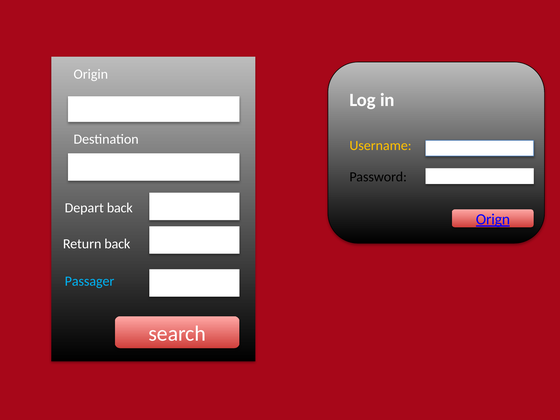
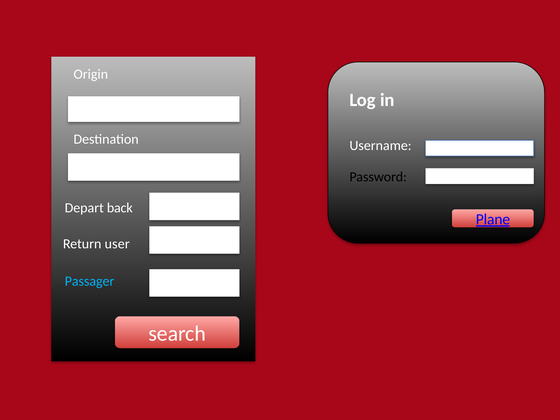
Username colour: yellow -> white (380, 146)
Orign: Orign -> Plane (493, 219)
Return back: back -> user (117, 244)
